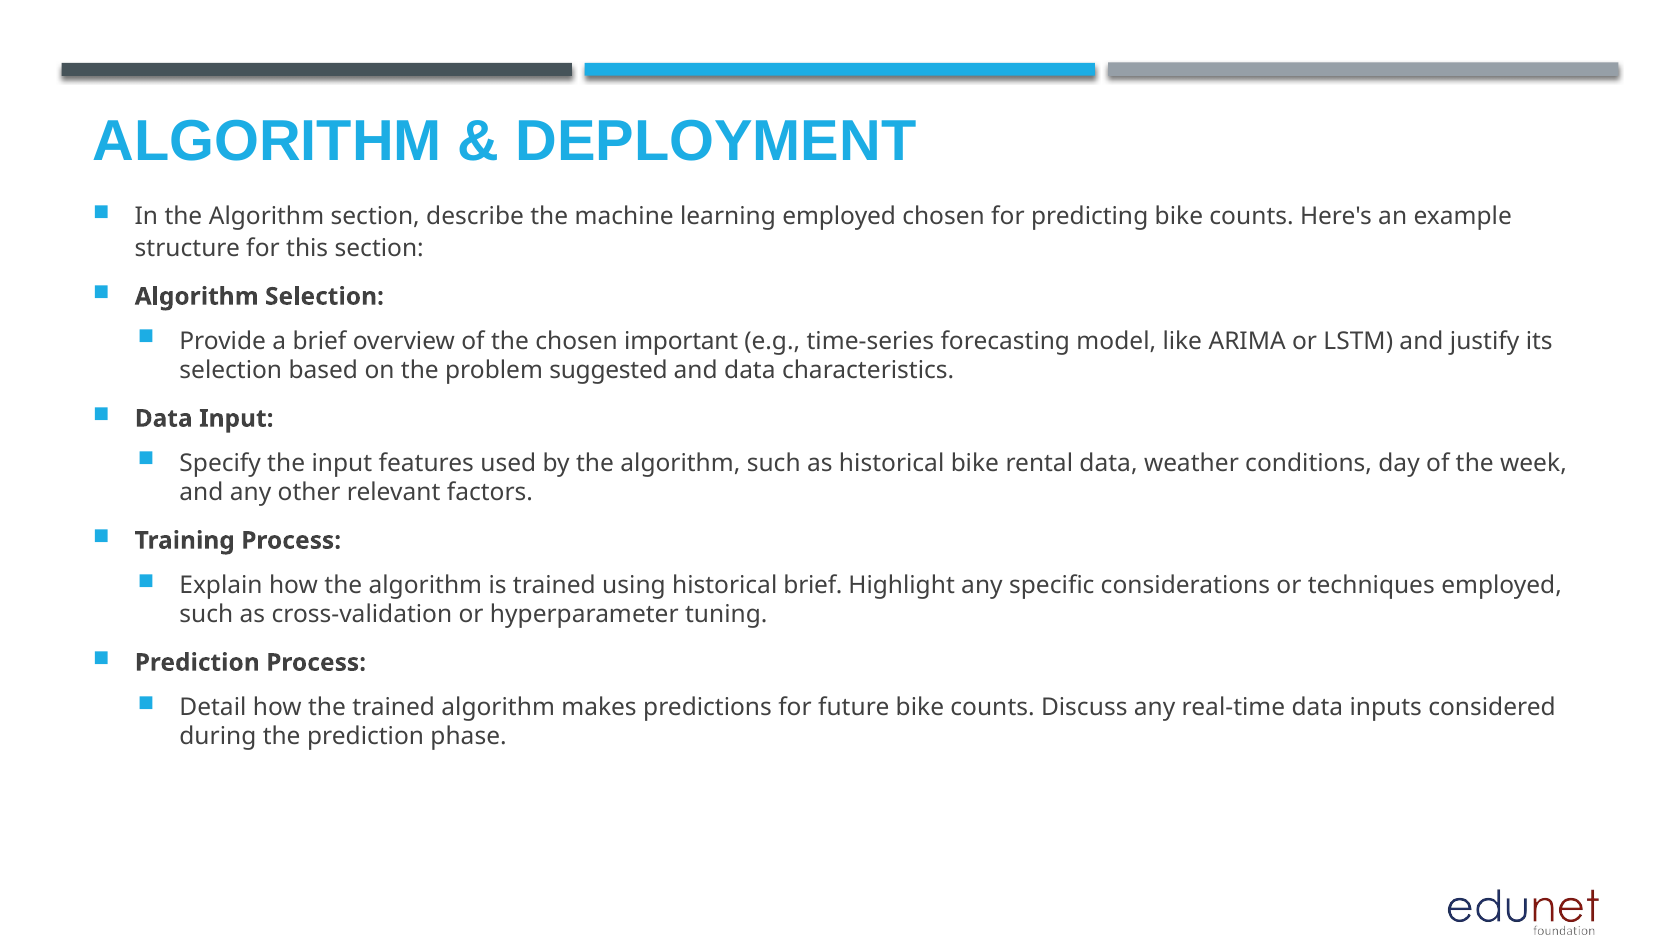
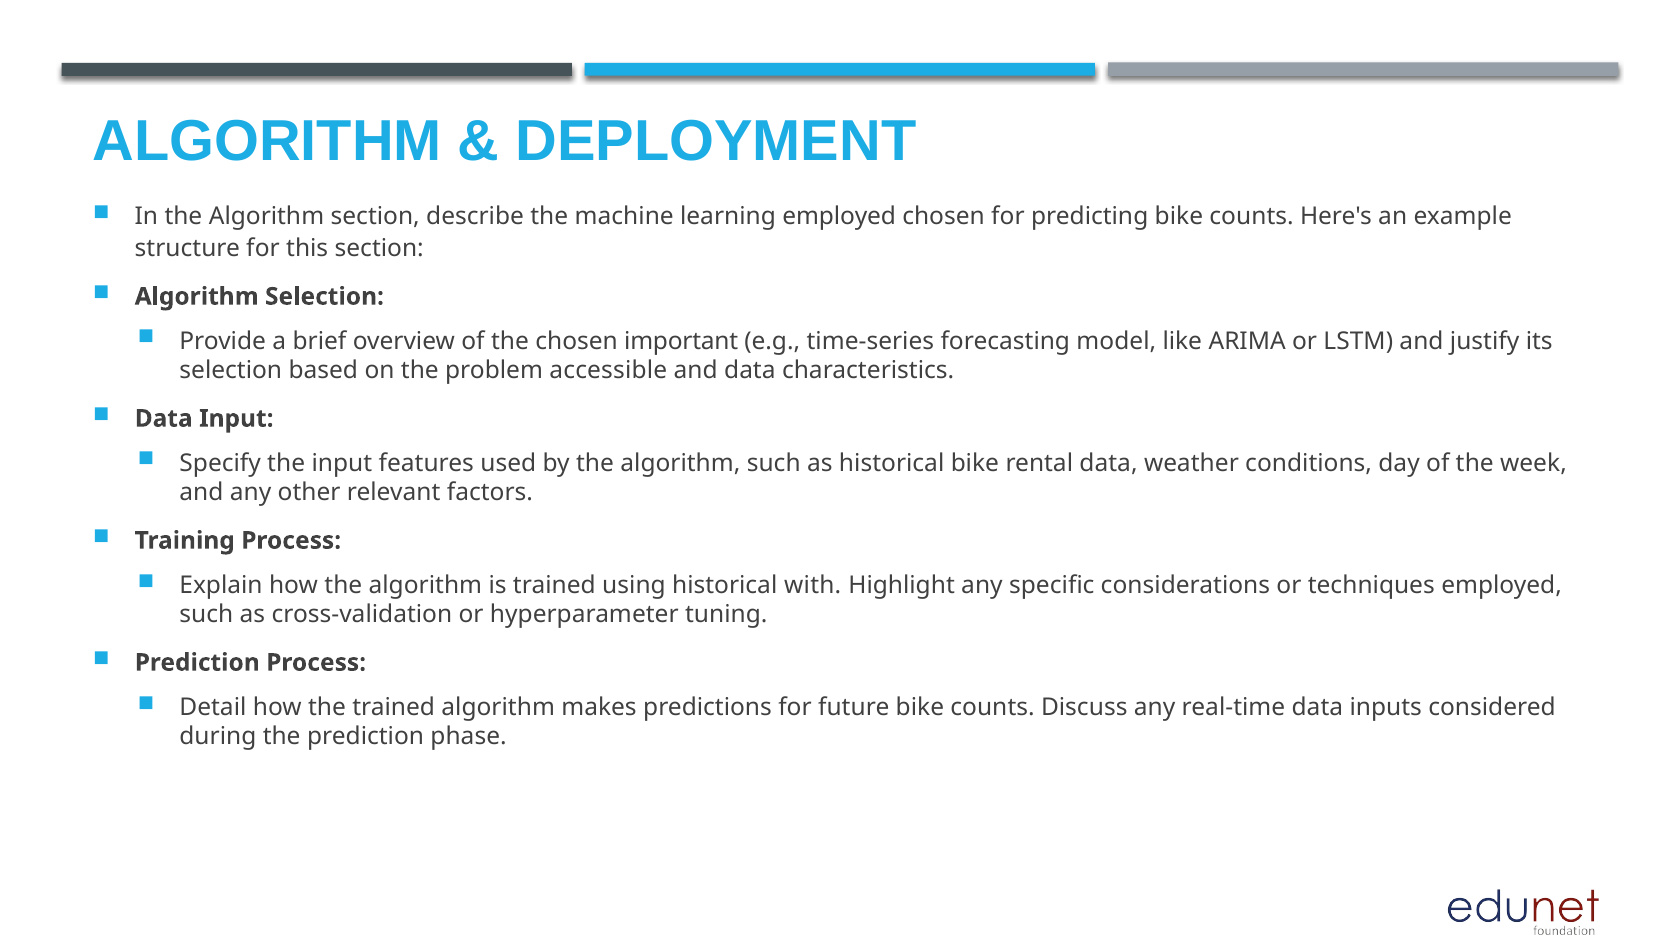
suggested: suggested -> accessible (608, 371)
historical brief: brief -> with (813, 585)
